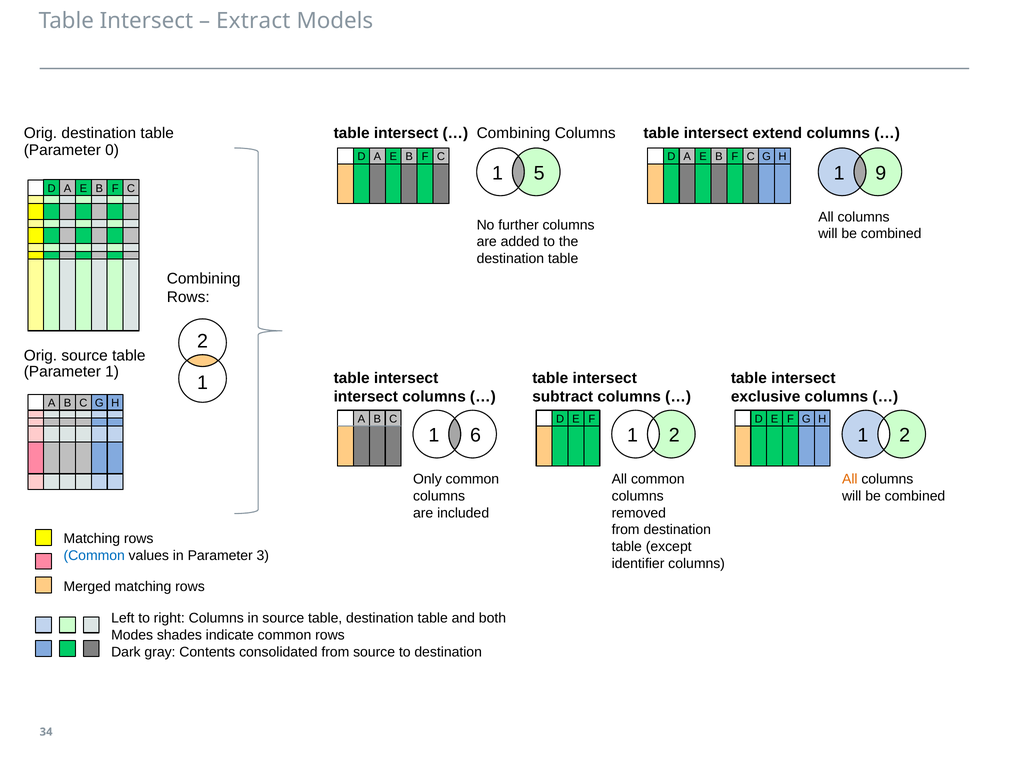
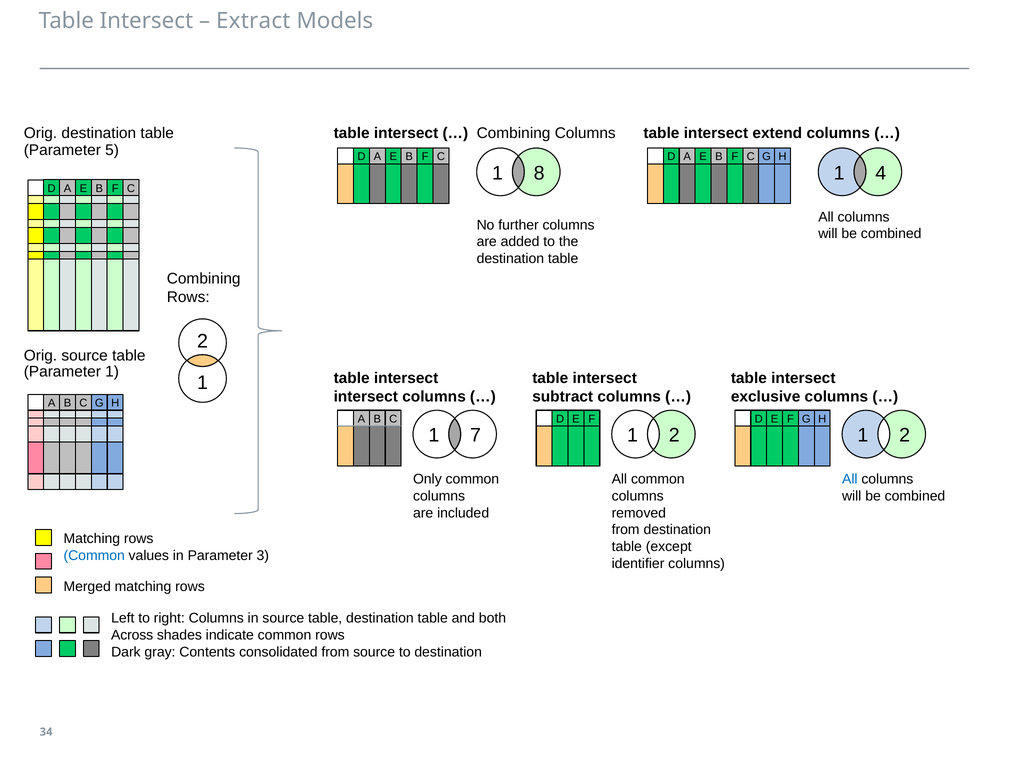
0: 0 -> 5 (112, 150)
5: 5 -> 8 (539, 173)
9: 9 -> 4 (881, 173)
6: 6 -> 7 (476, 435)
All colour: orange -> blue (850, 479)
Modes: Modes -> Across (132, 635)
